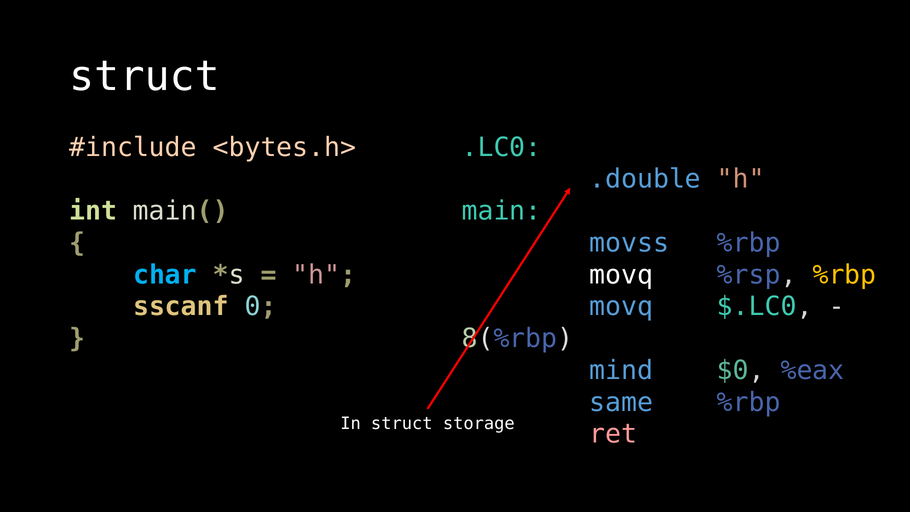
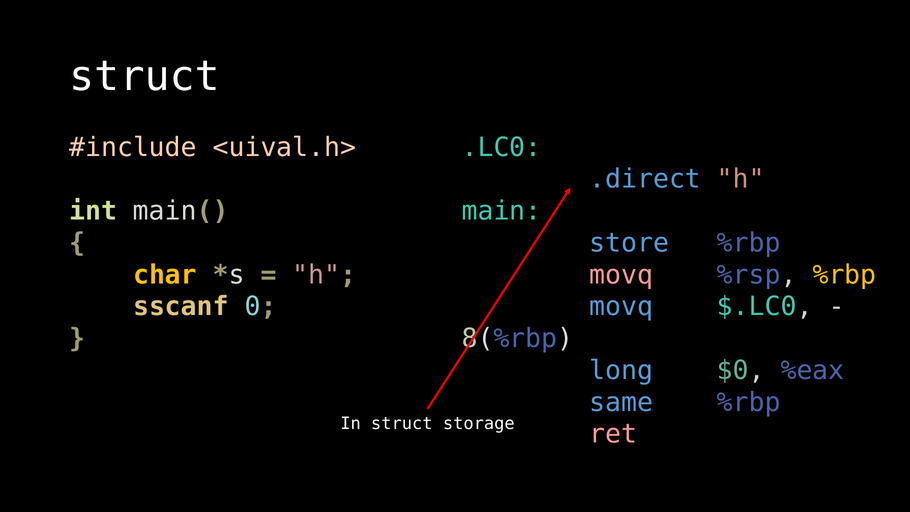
<bytes.h>: <bytes.h> -> <uival.h> (284, 147)
.double: .double -> .direct (645, 179)
movss: movss -> store (629, 243)
char colour: light blue -> yellow (165, 275)
movq colour: white -> pink (621, 275)
mind: mind -> long (621, 370)
